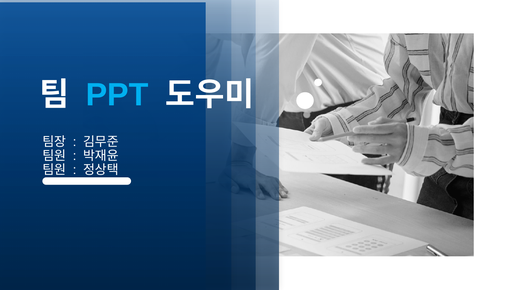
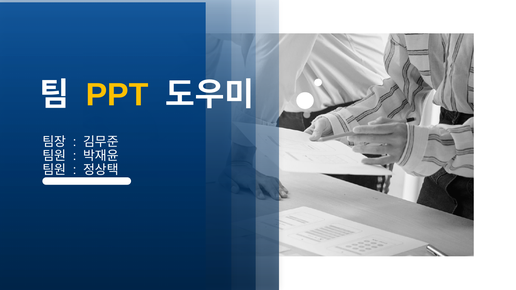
PPT colour: light blue -> yellow (117, 95)
